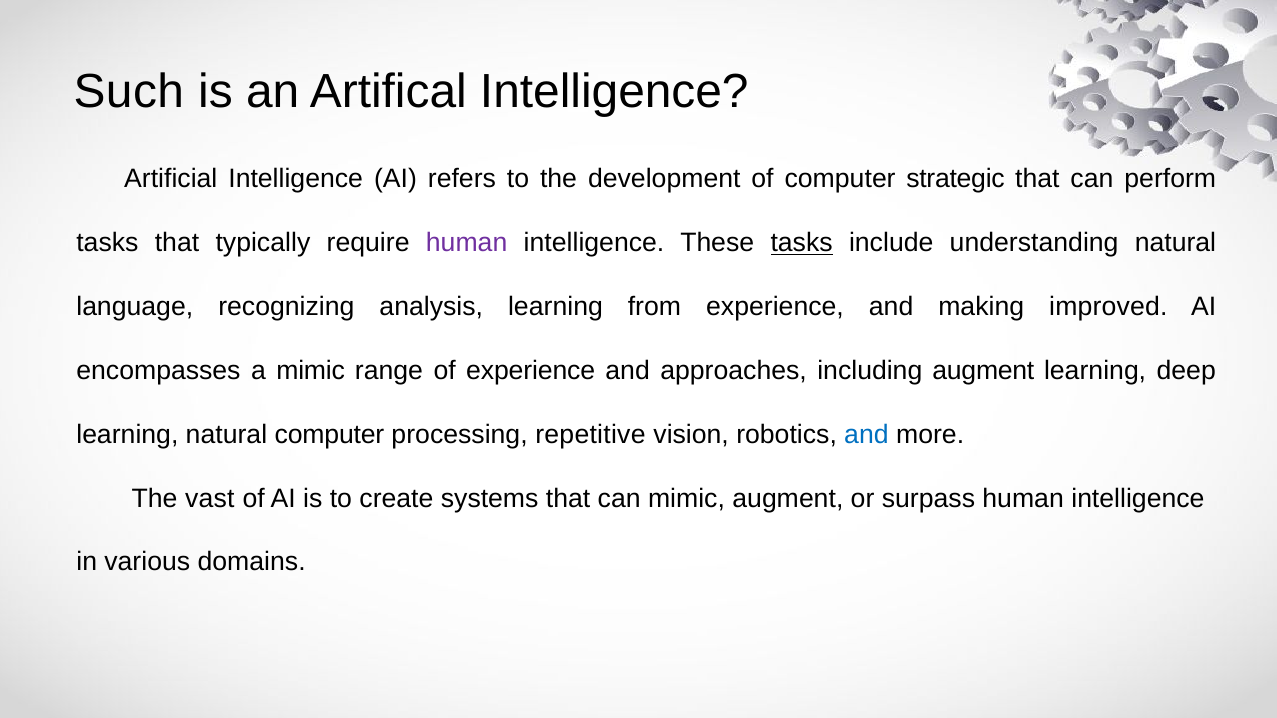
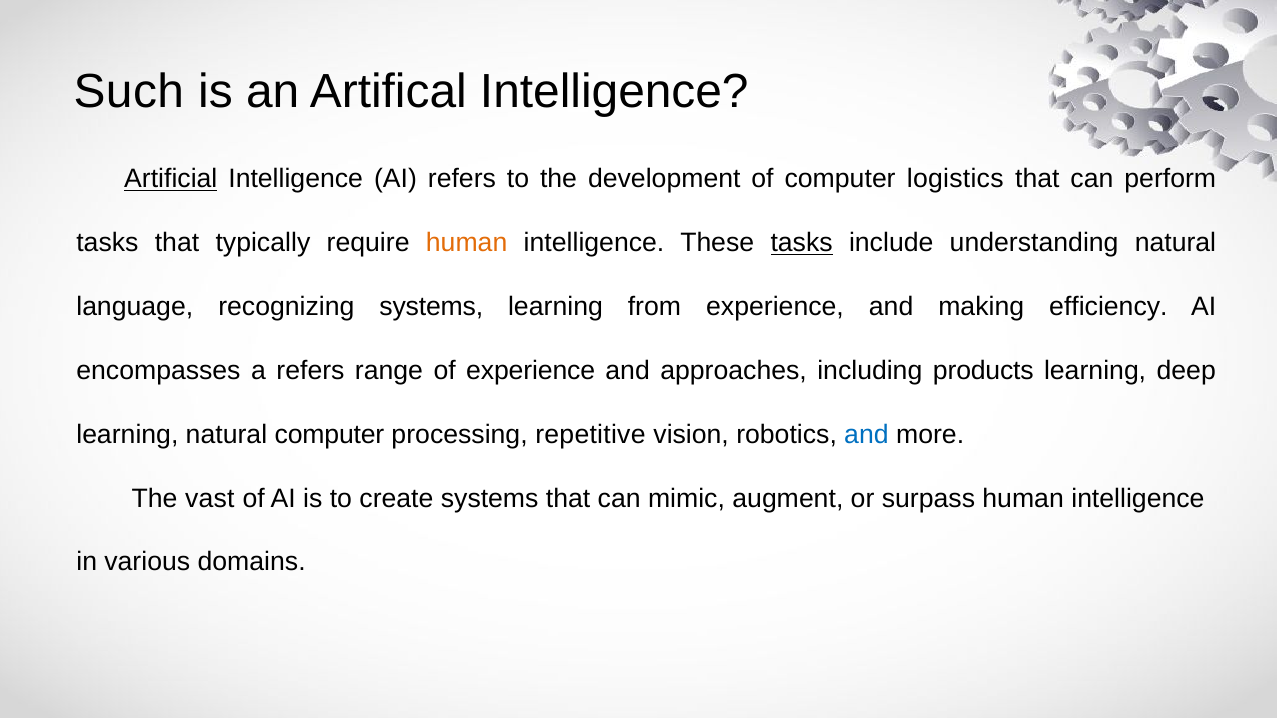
Artificial underline: none -> present (171, 179)
strategic: strategic -> logistics (955, 179)
human colour: purple -> orange (467, 243)
recognizing analysis: analysis -> systems (431, 307)
improved: improved -> efficiency (1108, 307)
a mimic: mimic -> refers (310, 371)
including augment: augment -> products (983, 371)
